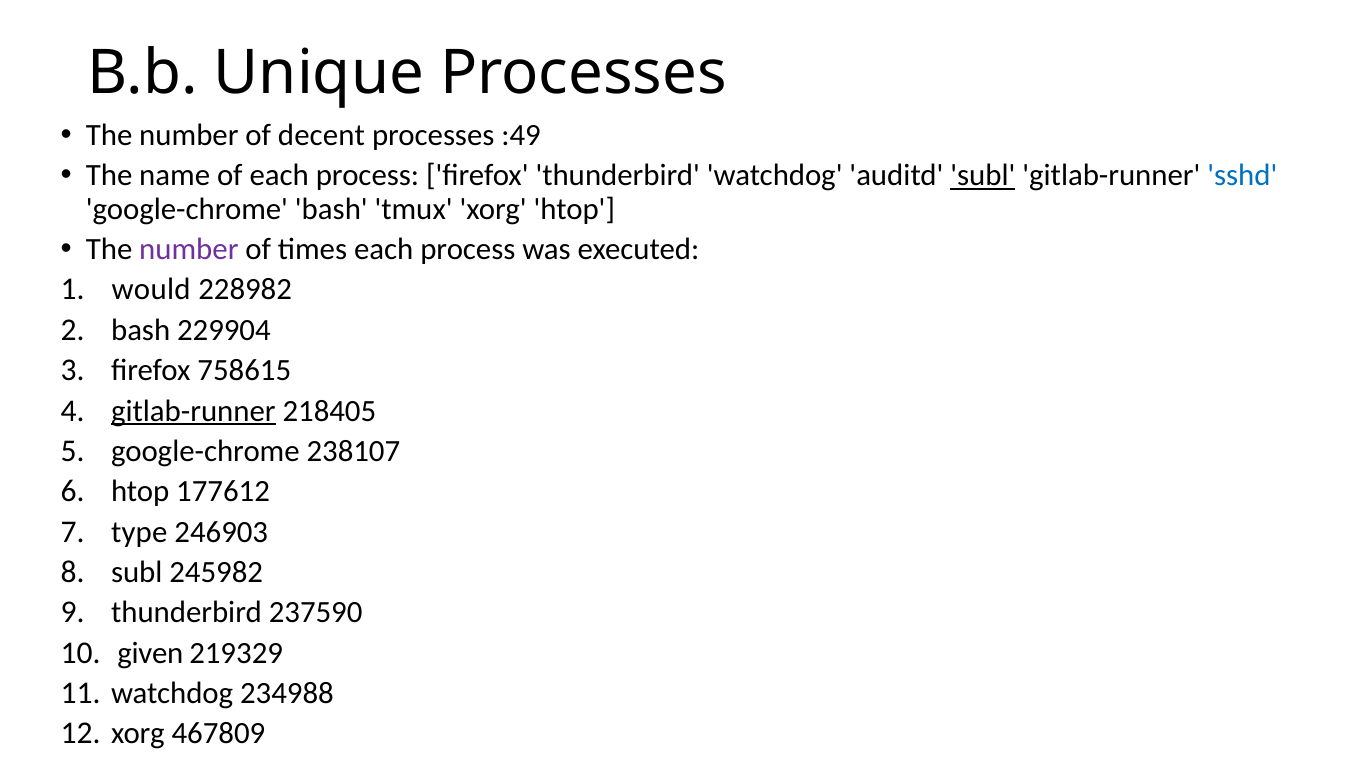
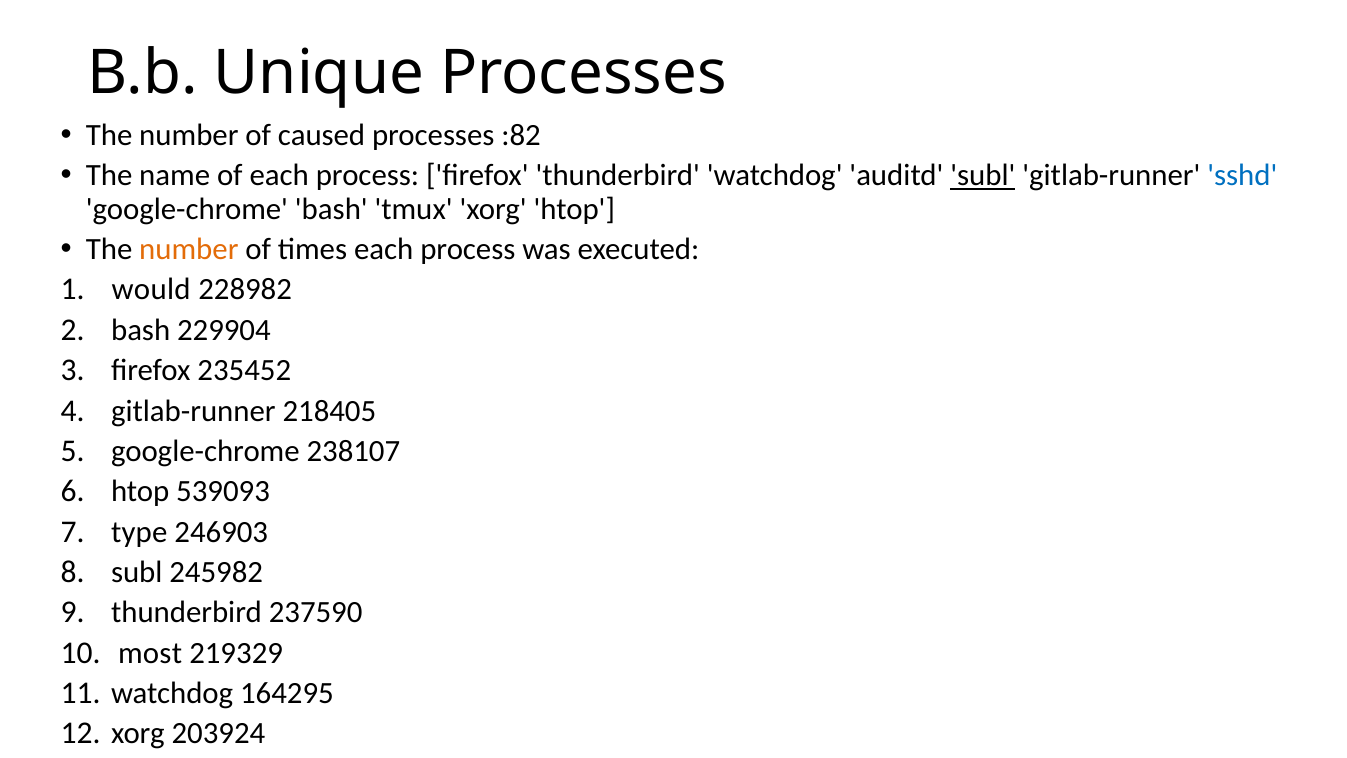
decent: decent -> caused (322, 135)
:49: :49 -> :82 (521, 135)
number colour: purple -> orange (189, 249)
758615: 758615 -> 235452 (244, 370)
gitlab-runner underline: present -> none (193, 411)
177612: 177612 -> 539093 (223, 491)
given: given -> most (150, 653)
234988: 234988 -> 164295 (287, 693)
467809: 467809 -> 203924 (218, 733)
